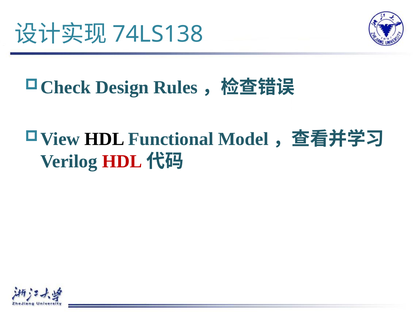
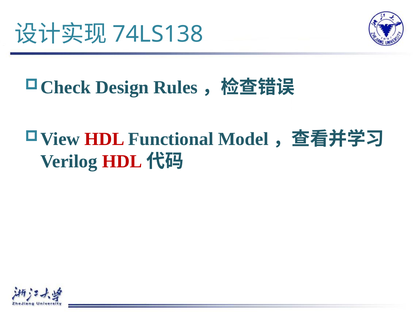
HDL colour: black -> red (105, 139)
